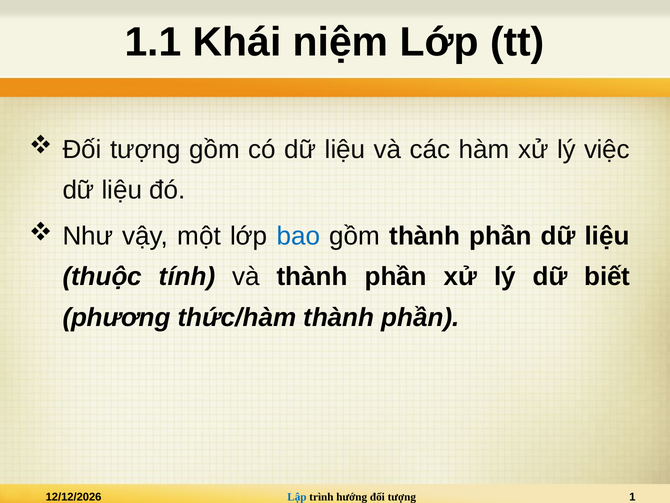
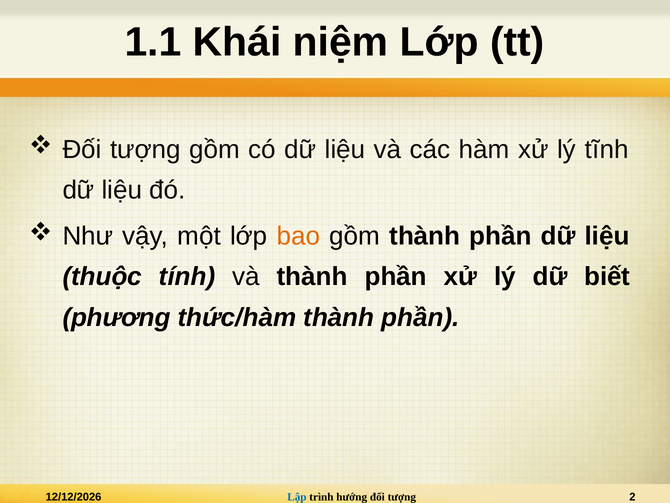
việc: việc -> tĩnh (607, 149)
bao colour: blue -> orange (298, 236)
1: 1 -> 2 (632, 497)
